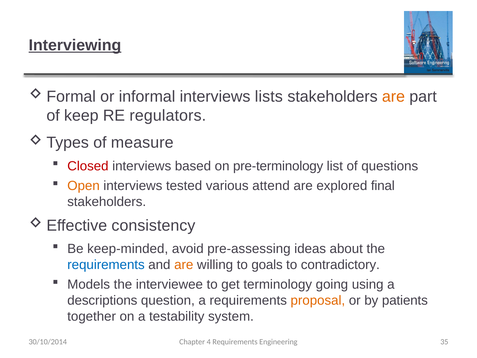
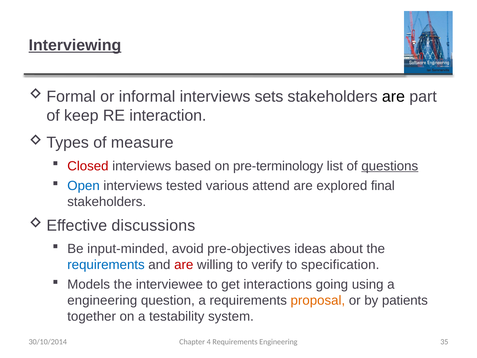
lists: lists -> sets (269, 96)
are colour: orange -> black (393, 96)
regulators: regulators -> interaction (168, 116)
questions underline: none -> present (390, 166)
Open colour: orange -> blue (84, 186)
consistency: consistency -> discussions (153, 225)
keep-minded: keep-minded -> input-minded (128, 249)
pre-assessing: pre-assessing -> pre-objectives (249, 249)
are colour: orange -> red (184, 265)
goals: goals -> verify (267, 265)
contradictory: contradictory -> specification (340, 265)
terminology: terminology -> interactions (278, 284)
descriptions: descriptions -> engineering (102, 300)
